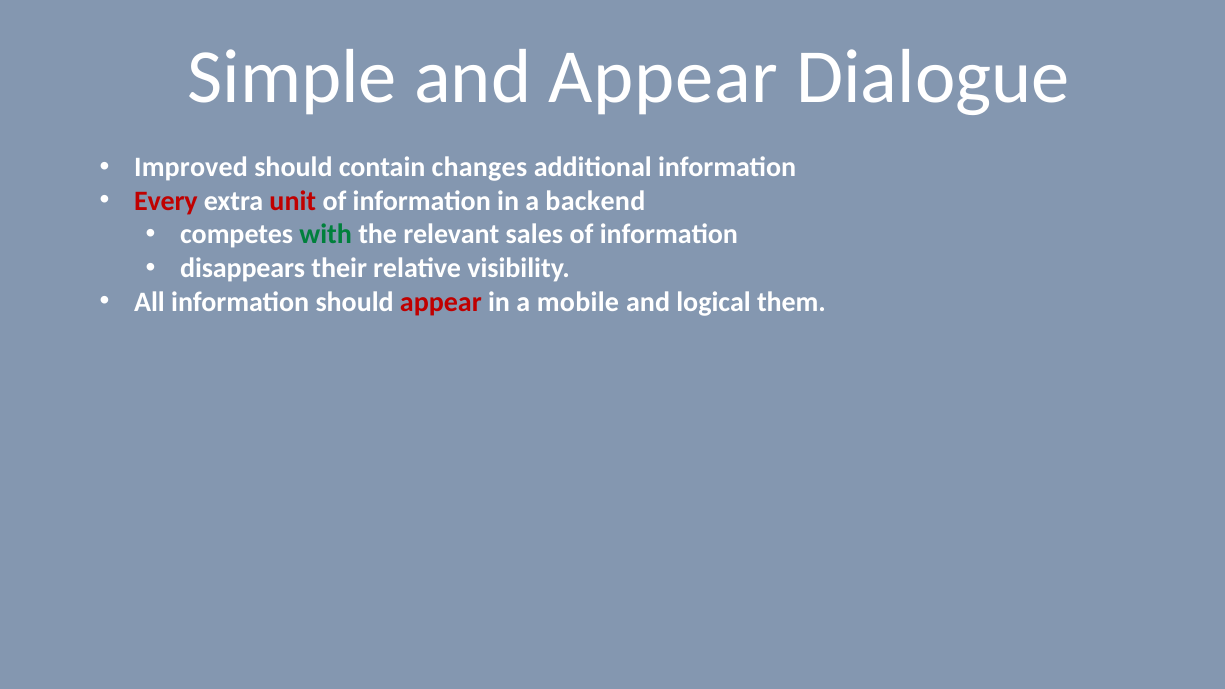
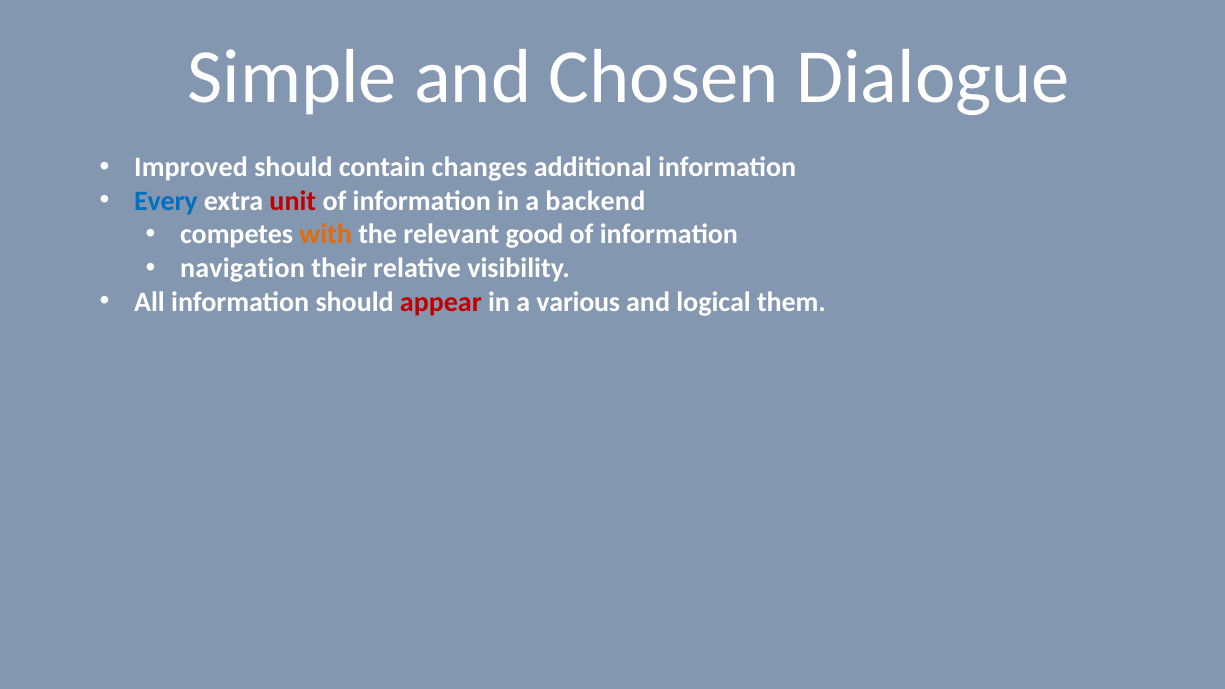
and Appear: Appear -> Chosen (664, 77)
Every colour: red -> blue (166, 201)
with colour: green -> orange (326, 235)
sales: sales -> good (534, 235)
disappears: disappears -> navigation (242, 268)
mobile: mobile -> various (578, 302)
